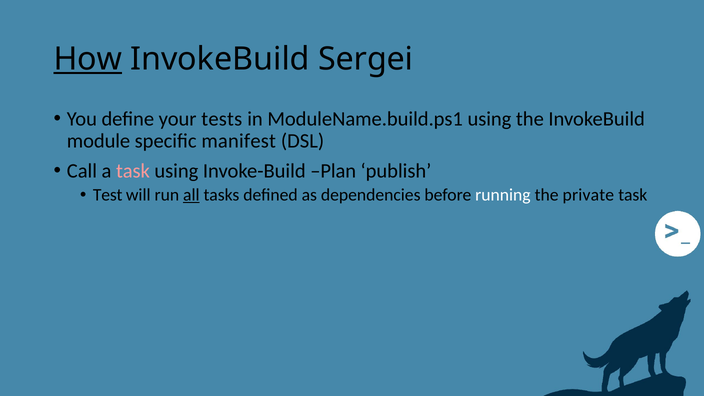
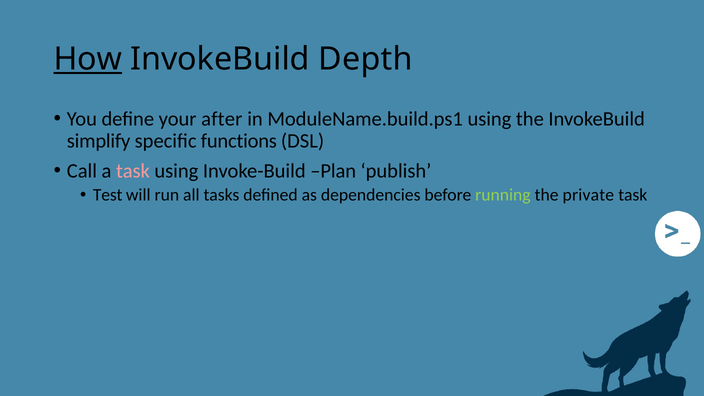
Sergei: Sergei -> Depth (365, 59)
tests: tests -> after (222, 119)
module: module -> simplify (99, 141)
manifest: manifest -> functions (239, 141)
all underline: present -> none (191, 195)
running colour: white -> light green (503, 195)
